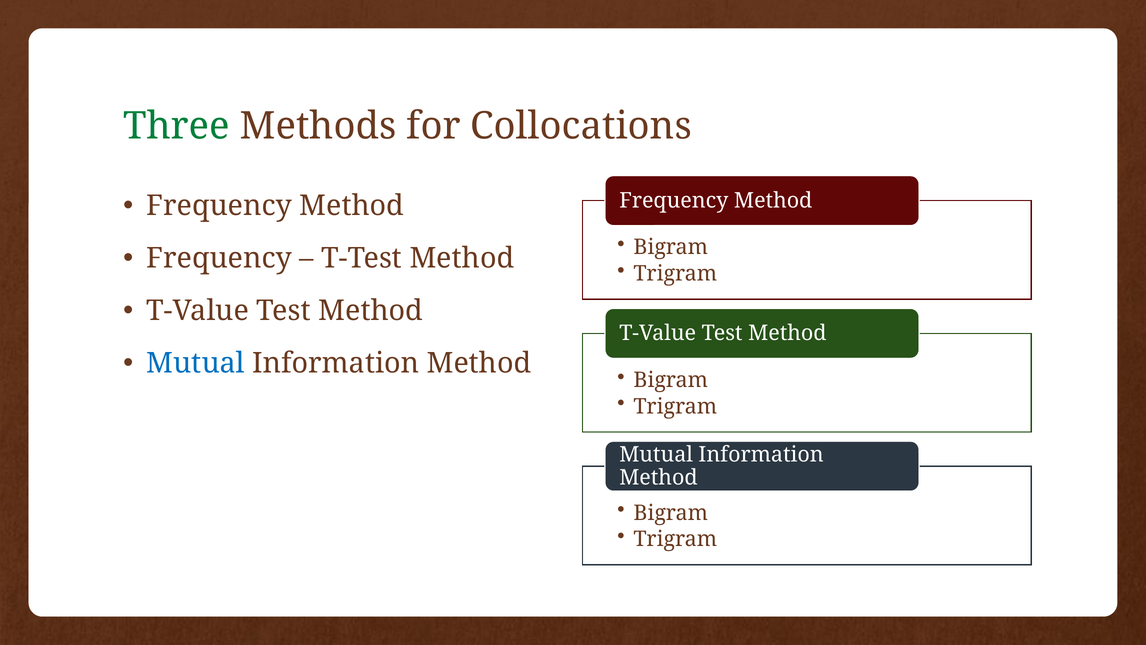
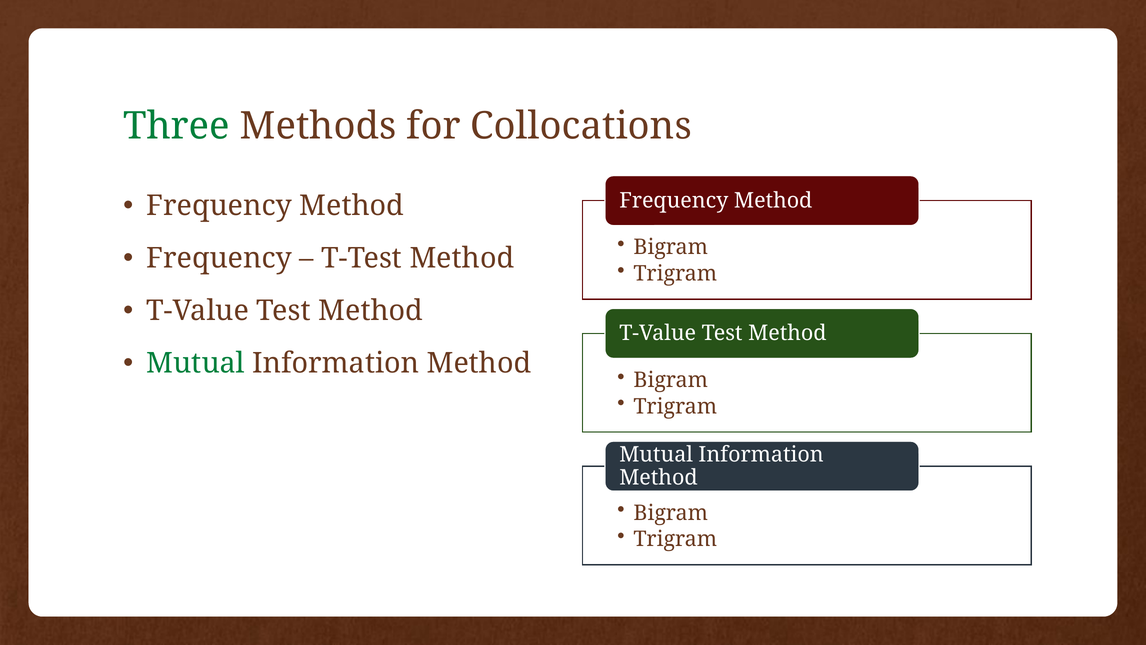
Mutual colour: blue -> green (196, 363)
